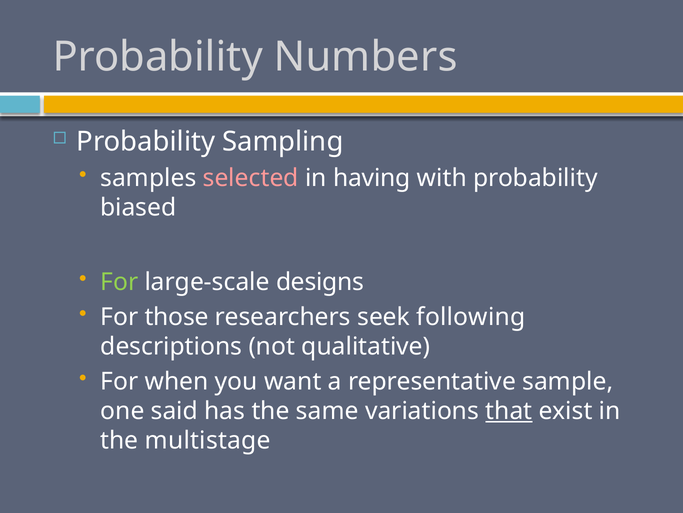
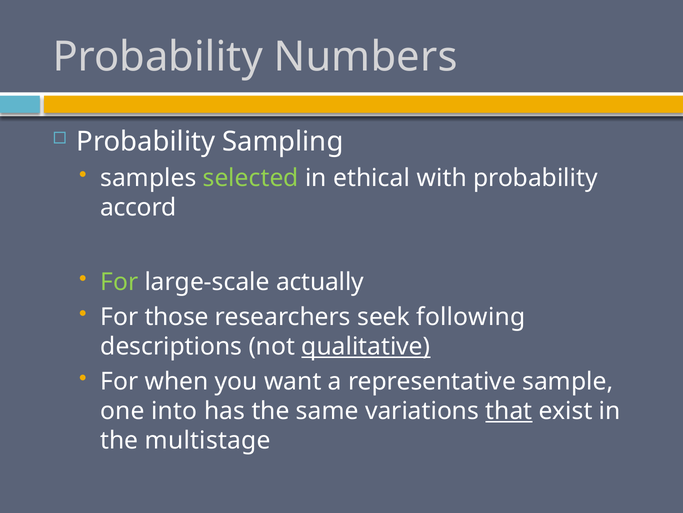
selected colour: pink -> light green (251, 178)
having: having -> ethical (372, 178)
biased: biased -> accord (138, 207)
designs: designs -> actually (320, 282)
qualitative underline: none -> present (366, 346)
said: said -> into (174, 410)
